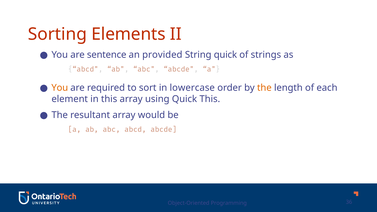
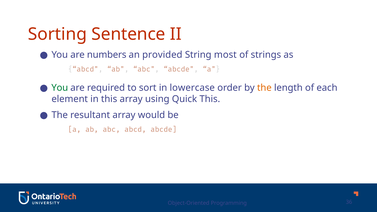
Elements: Elements -> Sentence (128, 34)
sentence: sentence -> numbers (107, 55)
String quick: quick -> most (225, 55)
You colour: orange -> green (60, 88)
